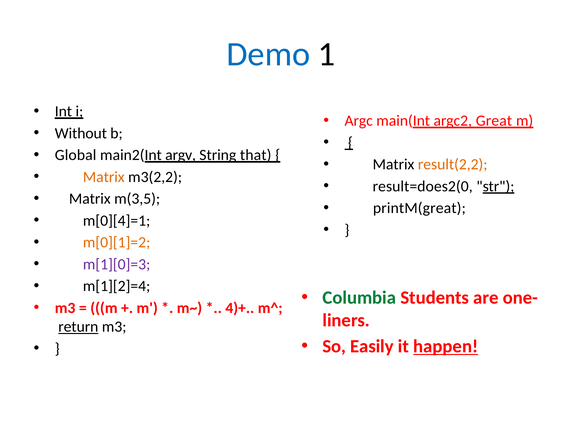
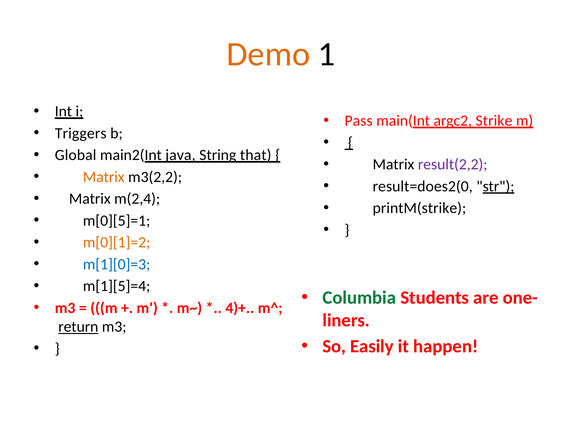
Demo colour: blue -> orange (268, 54)
Argc: Argc -> Pass (359, 121)
Great: Great -> Strike (494, 121)
Without: Without -> Triggers (81, 133)
argv: argv -> java (180, 155)
result(2,2 colour: orange -> purple (453, 165)
m(3,5: m(3,5 -> m(2,4 (137, 199)
printM(great: printM(great -> printM(strike (419, 208)
m[0][4]=1: m[0][4]=1 -> m[0][5]=1 (117, 221)
m[1][0]=3 colour: purple -> blue (117, 265)
m[1][2]=4: m[1][2]=4 -> m[1][5]=4 (117, 287)
happen underline: present -> none (446, 347)
